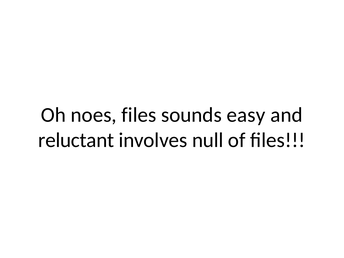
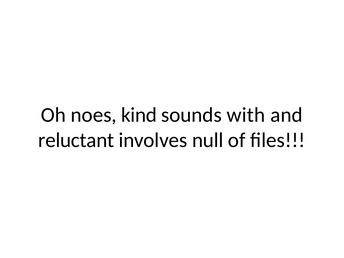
noes files: files -> kind (139, 115)
easy: easy -> with (246, 115)
